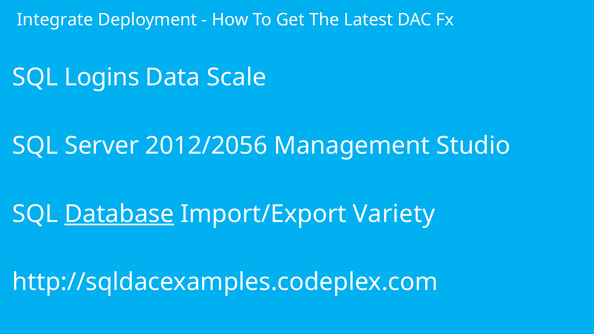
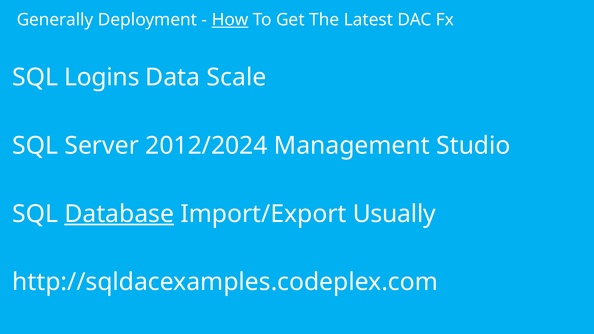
Integrate: Integrate -> Generally (55, 20)
How underline: none -> present (230, 20)
2012/2056: 2012/2056 -> 2012/2024 (206, 146)
Variety: Variety -> Usually (394, 214)
